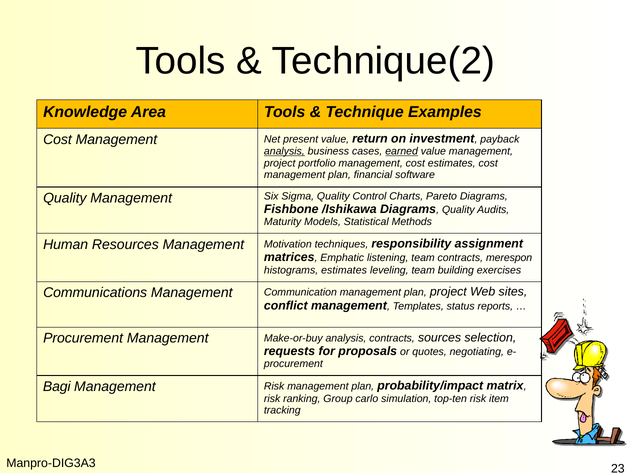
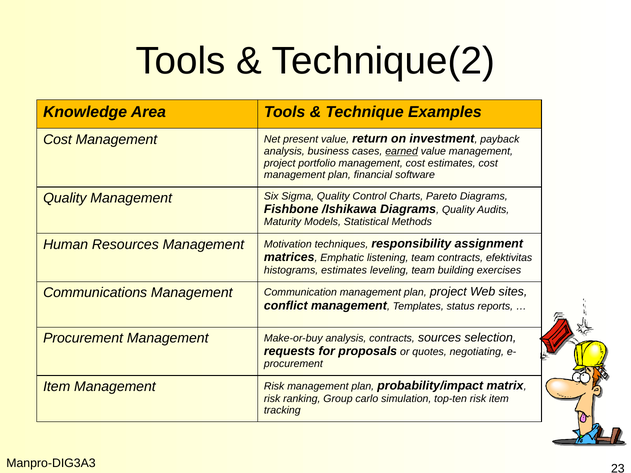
analysis underline: present -> none (284, 151)
merespon: merespon -> efektivitas (509, 258)
Bagi: Bagi -> Item (57, 387)
